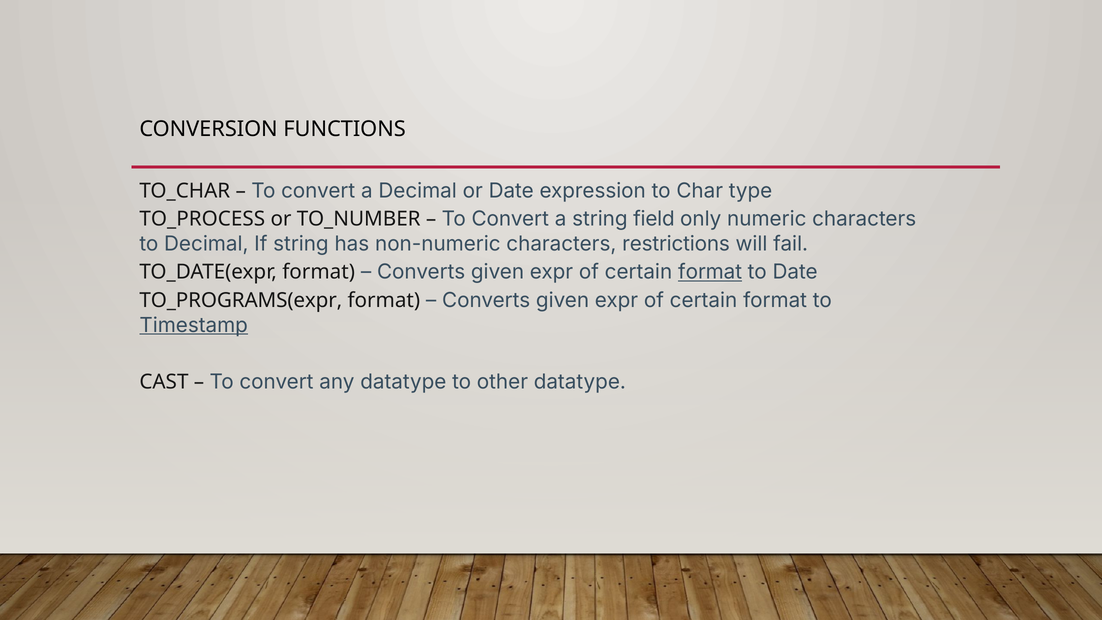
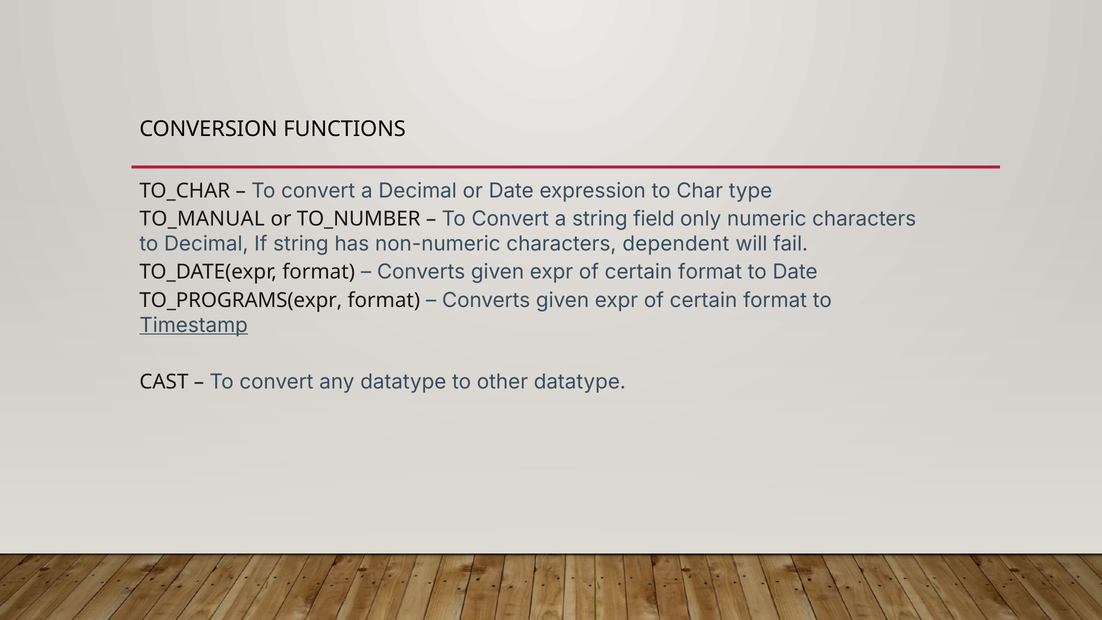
TO_PROCESS: TO_PROCESS -> TO_MANUAL (202, 219)
restrictions: restrictions -> dependent (676, 244)
format underline: present -> none (710, 272)
